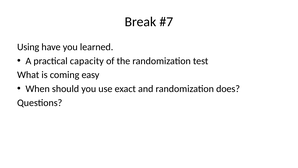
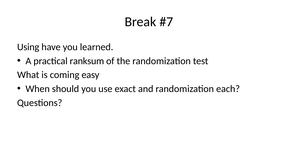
capacity: capacity -> ranksum (87, 61)
does: does -> each (228, 89)
